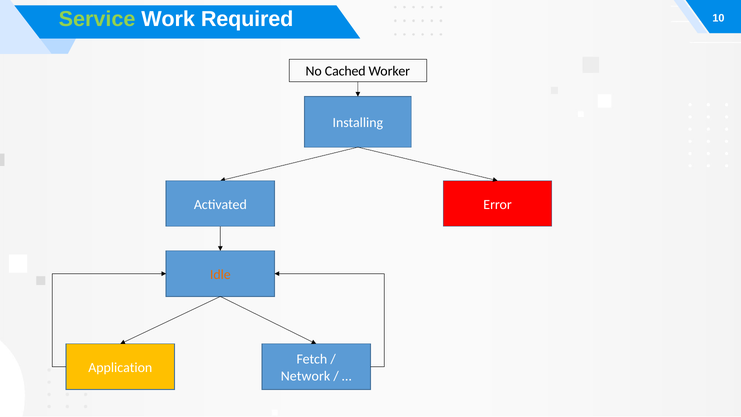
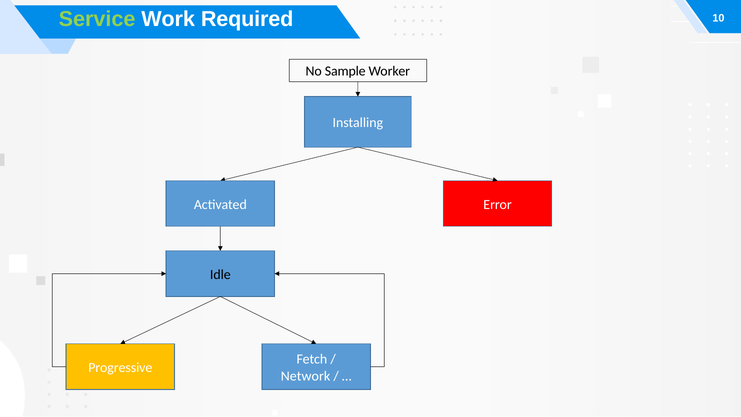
Cached: Cached -> Sample (345, 71)
Idle colour: orange -> black (220, 274)
Application: Application -> Progressive (120, 367)
